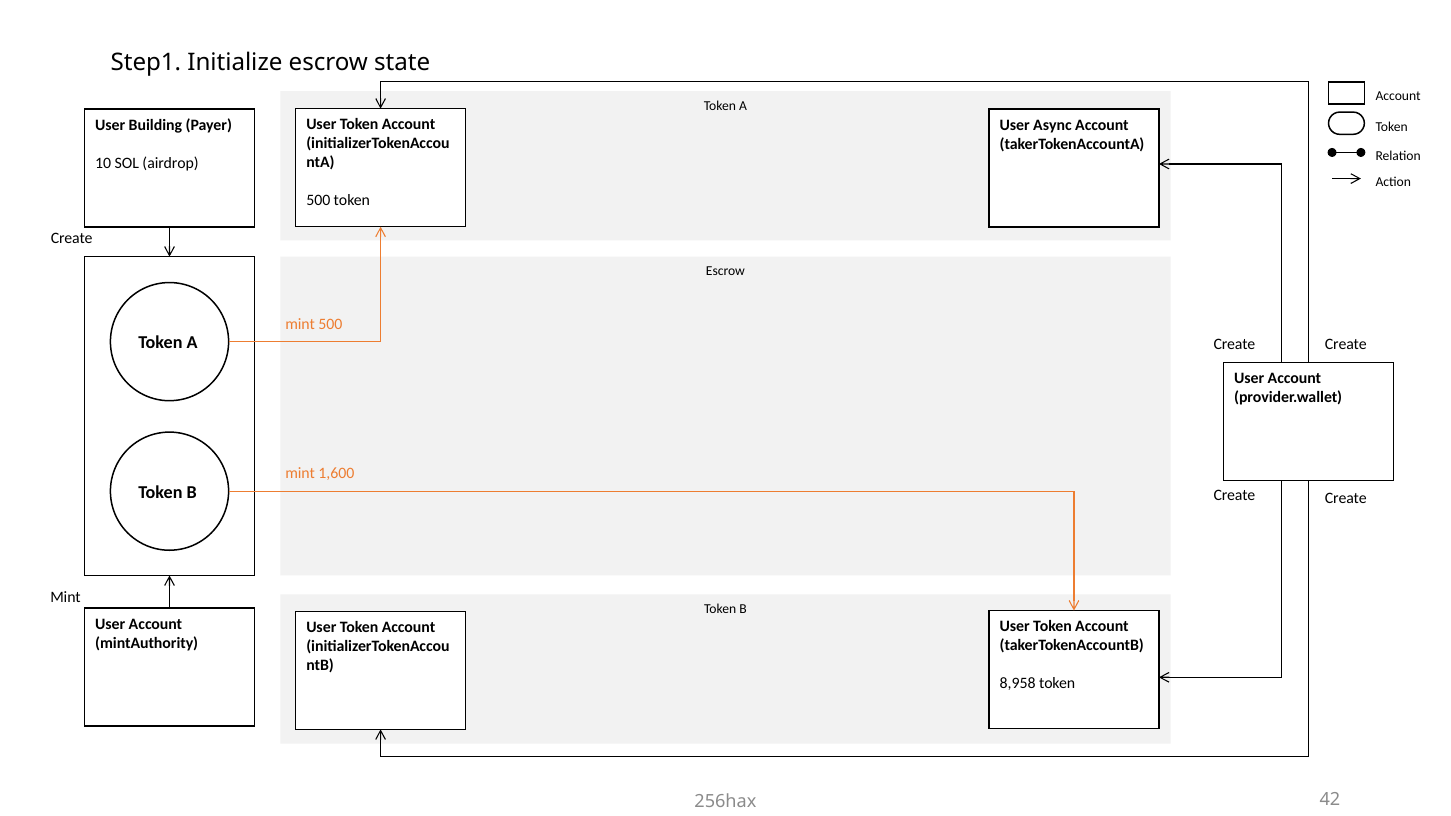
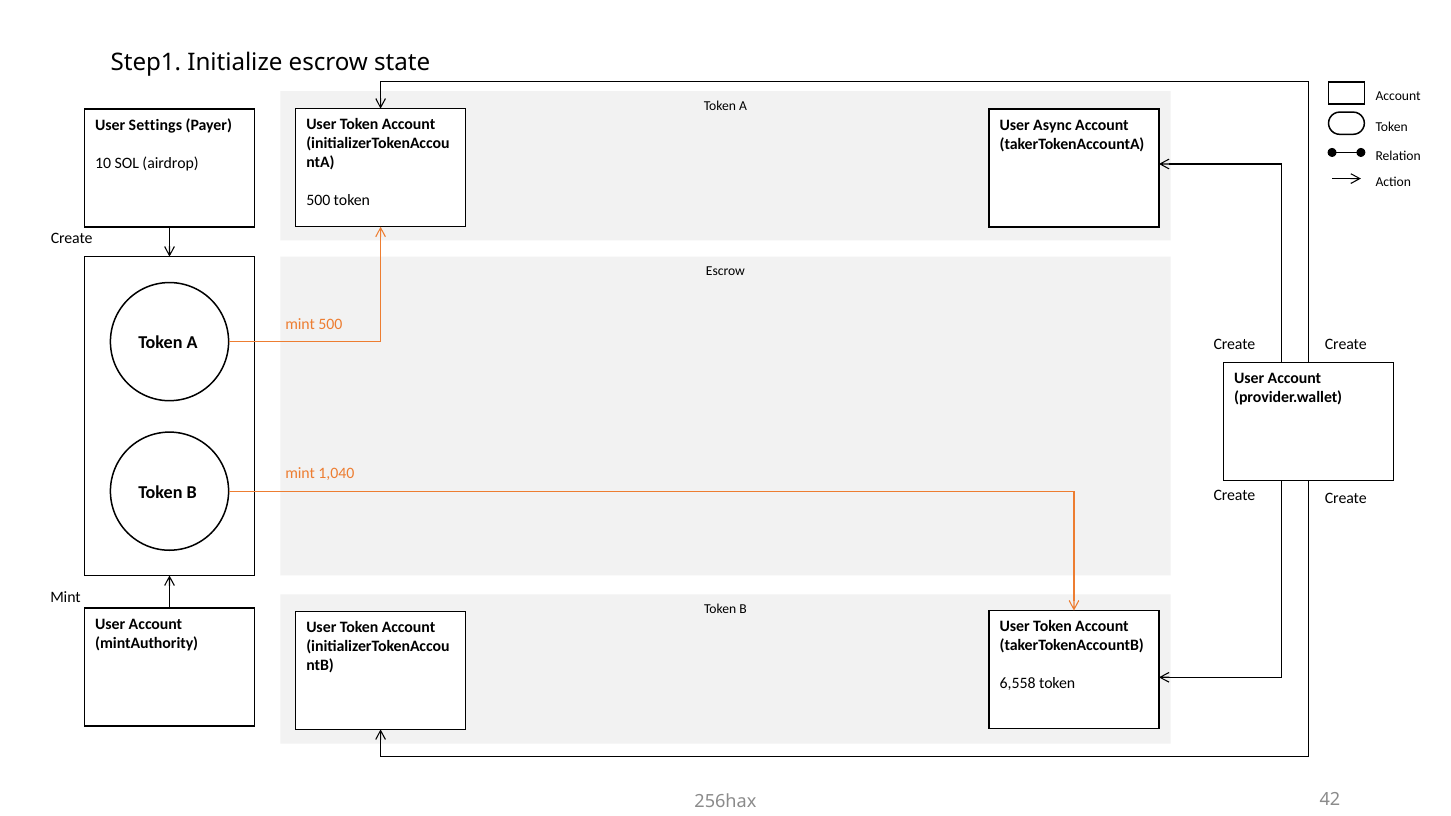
Building: Building -> Settings (155, 125)
1,600: 1,600 -> 1,040 (336, 474)
8,958: 8,958 -> 6,558 (1018, 684)
